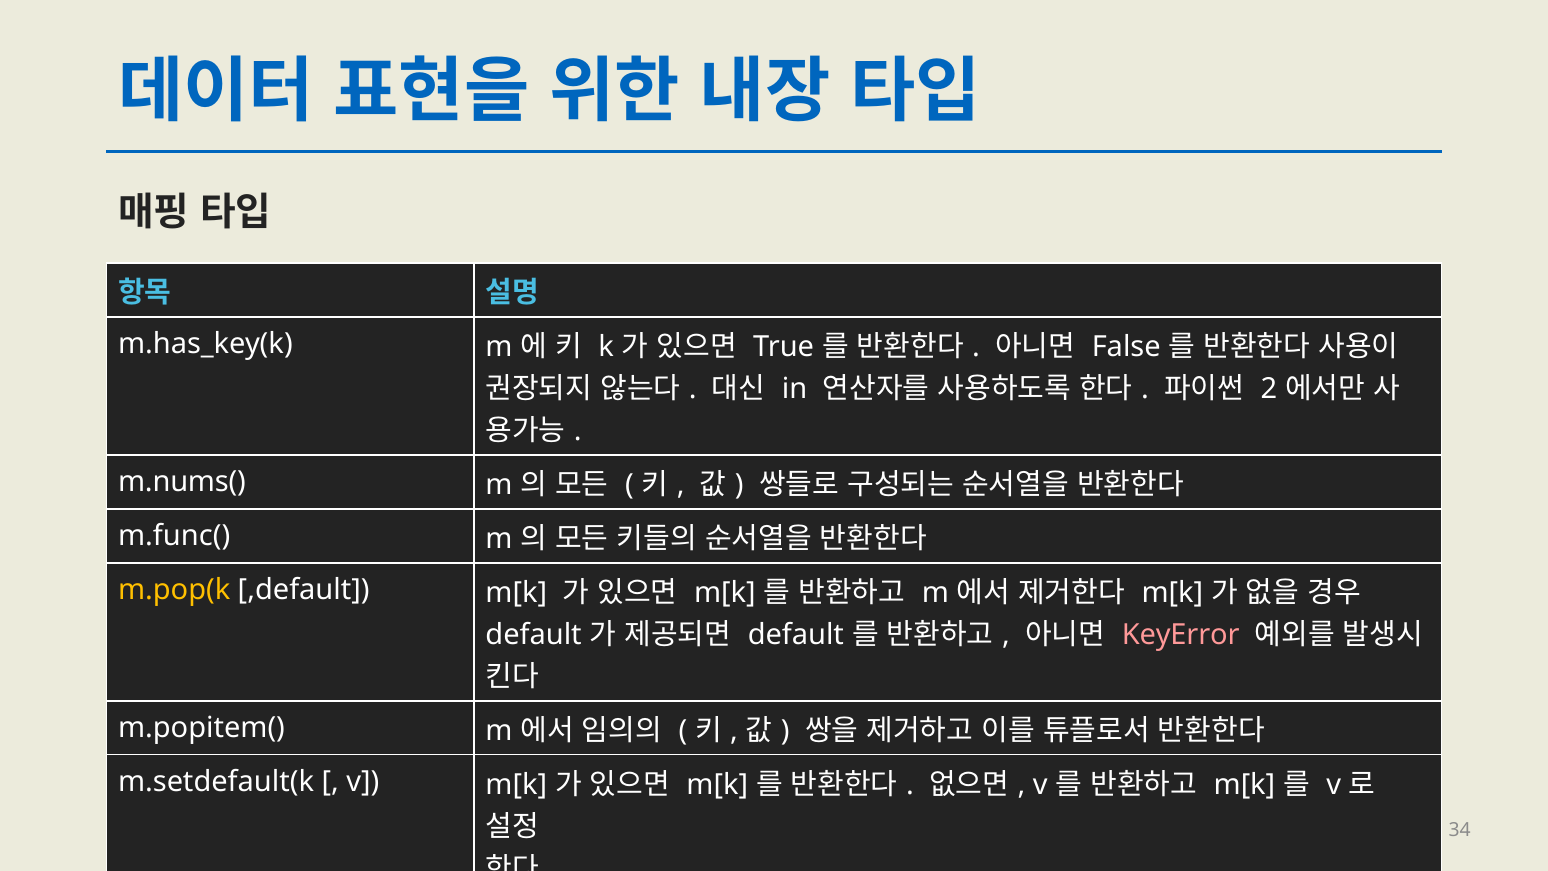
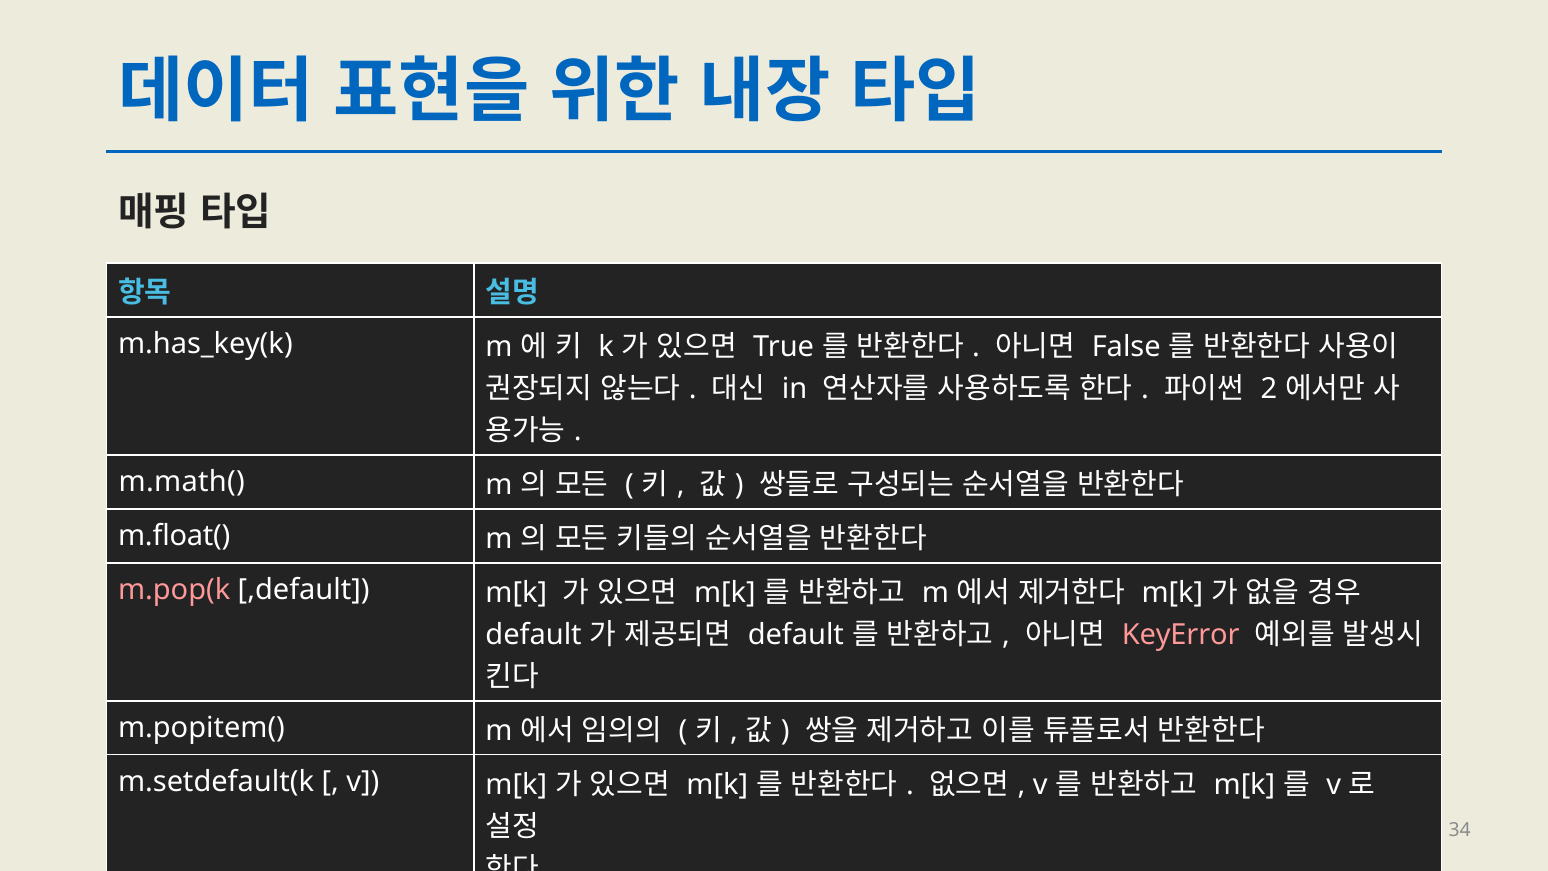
m.nums(: m.nums( -> m.math( (182, 482)
m.func(: m.func( -> m.float( (174, 536)
m.pop(k colour: yellow -> pink (174, 590)
